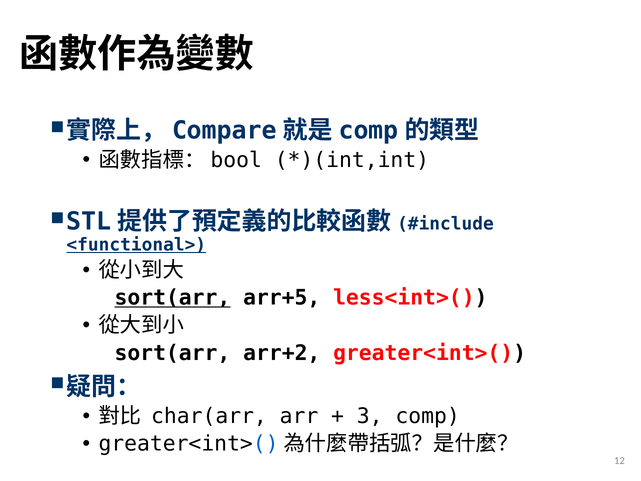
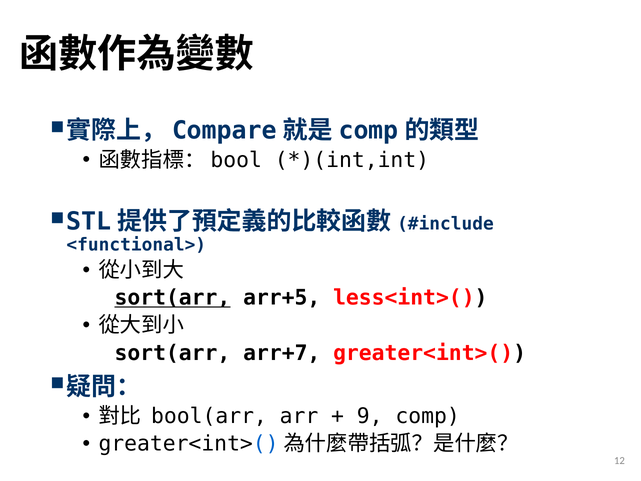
<functional> underline: present -> none (136, 245)
arr+2: arr+2 -> arr+7 (282, 353)
char(arr: char(arr -> bool(arr (209, 416)
3: 3 -> 9 (370, 416)
